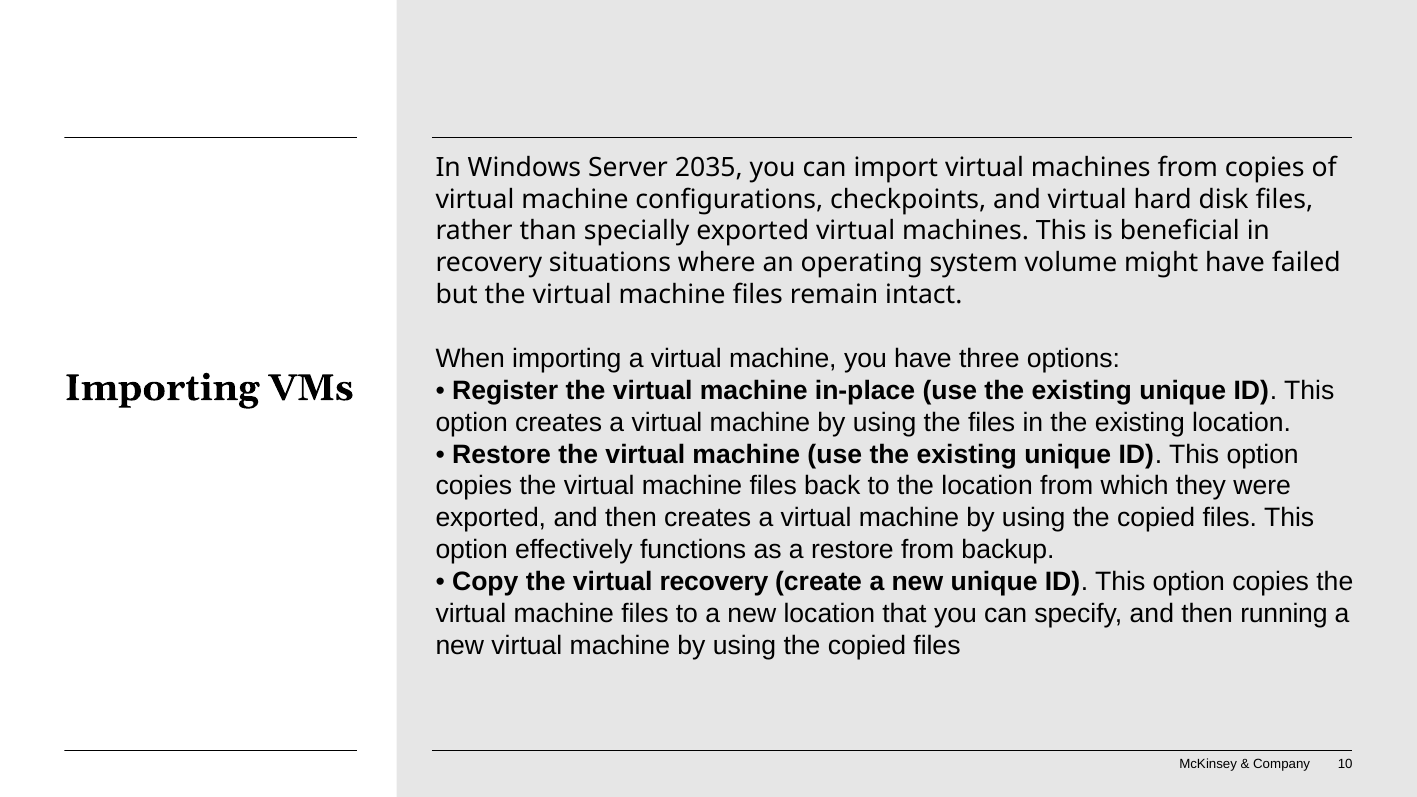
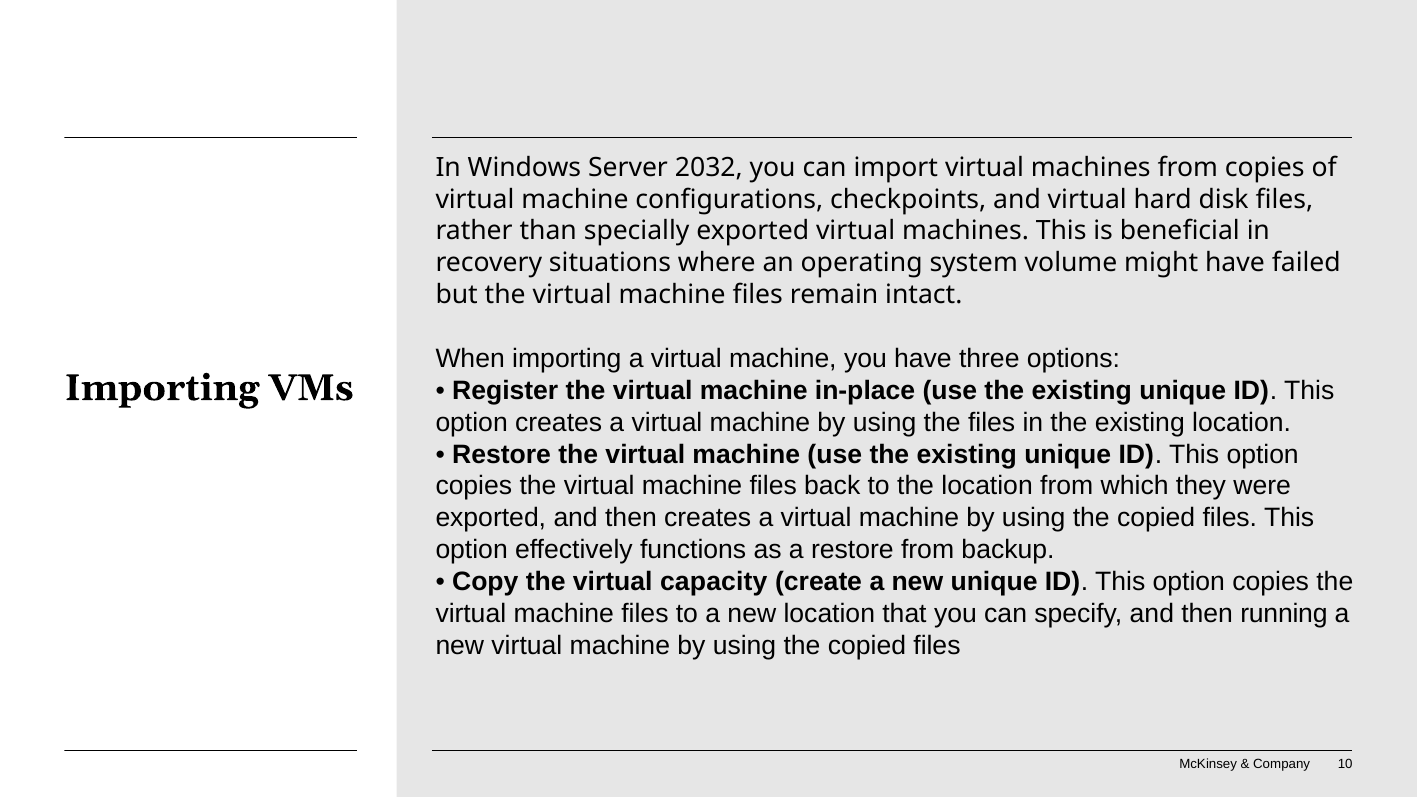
2035: 2035 -> 2032 (709, 167)
virtual recovery: recovery -> capacity (714, 582)
